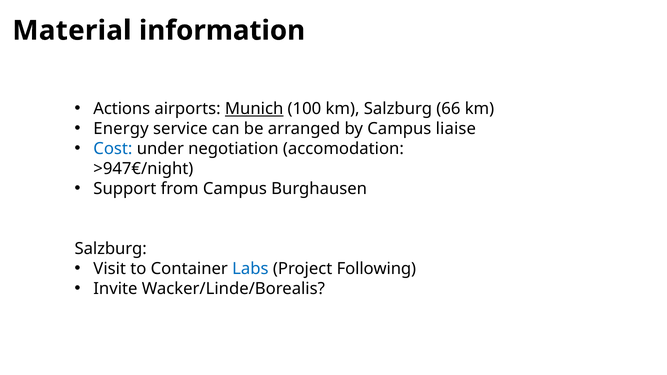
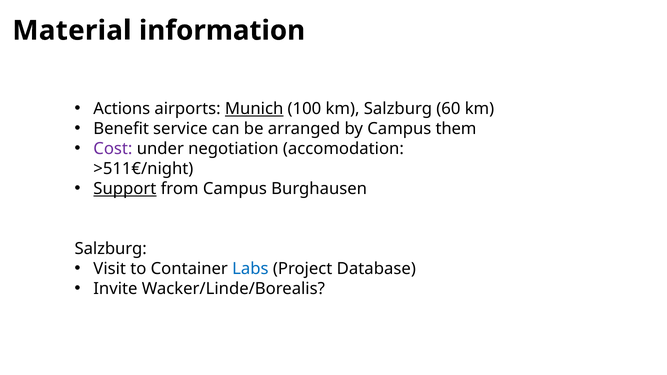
66: 66 -> 60 (448, 109)
Energy: Energy -> Benefit (121, 129)
liaise: liaise -> them (456, 129)
Cost colour: blue -> purple (113, 149)
>947€/night: >947€/night -> >511€/night (143, 169)
Support underline: none -> present (125, 189)
Following: Following -> Database (376, 269)
